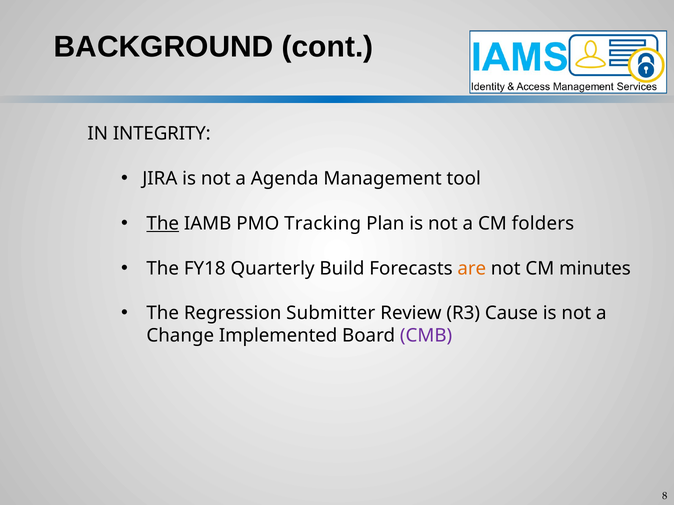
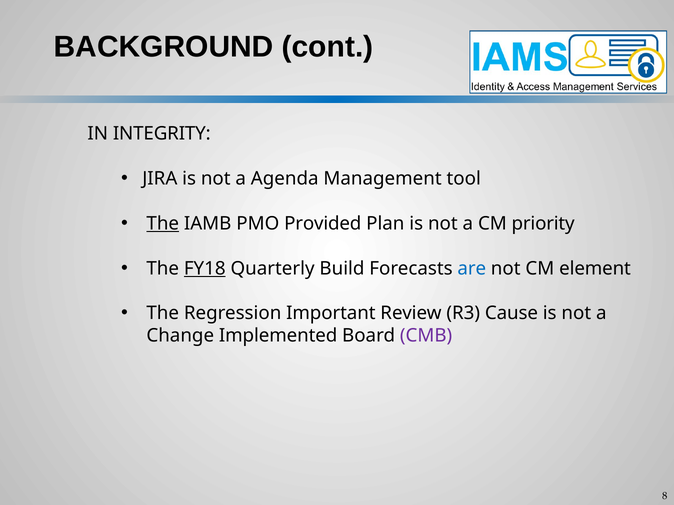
Tracking: Tracking -> Provided (323, 224)
folders: folders -> priority (543, 224)
FY18 underline: none -> present (205, 269)
are colour: orange -> blue (472, 269)
minutes: minutes -> element (595, 269)
Submitter: Submitter -> Important (331, 314)
